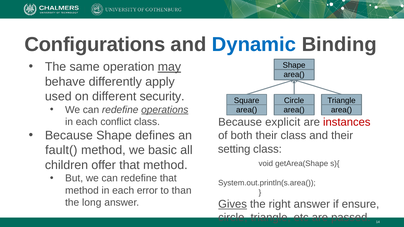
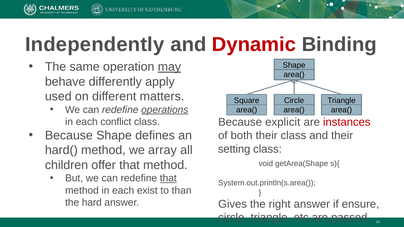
Configurations: Configurations -> Independently (95, 45)
Dynamic colour: blue -> red (254, 45)
security: security -> matters (162, 97)
fault(: fault( -> hard( (61, 150)
basic: basic -> array (162, 150)
that underline: none -> present (168, 179)
error: error -> exist (147, 191)
long: long -> hard (92, 203)
Gives underline: present -> none (233, 204)
